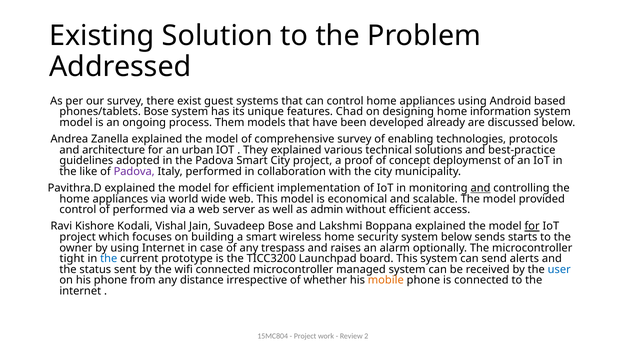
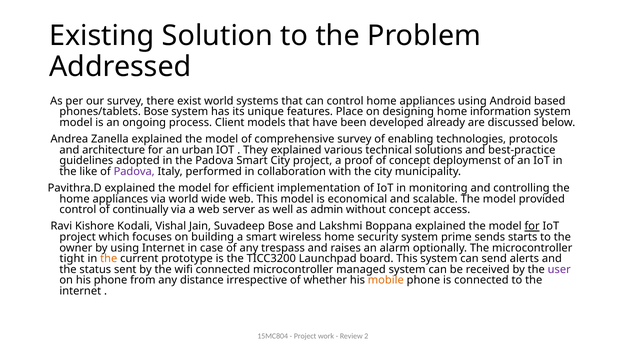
exist guest: guest -> world (219, 101)
Chad: Chad -> Place (350, 112)
Them: Them -> Client (230, 123)
and underline: present -> none (481, 188)
of performed: performed -> continually (140, 210)
without efficient: efficient -> concept (410, 210)
system below: below -> prime (456, 237)
the colour: blue -> orange (109, 259)
user colour: blue -> purple (559, 269)
